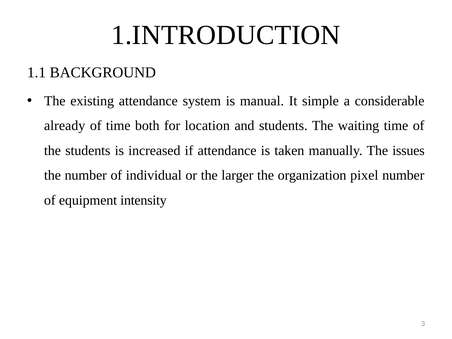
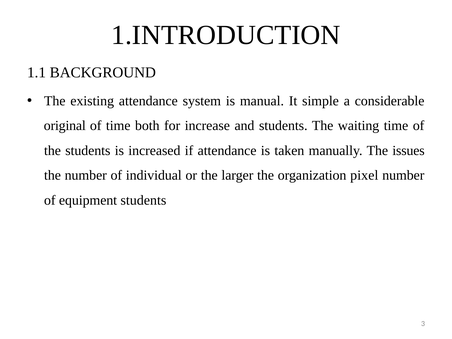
already: already -> original (65, 126)
location: location -> increase (207, 126)
equipment intensity: intensity -> students (143, 200)
